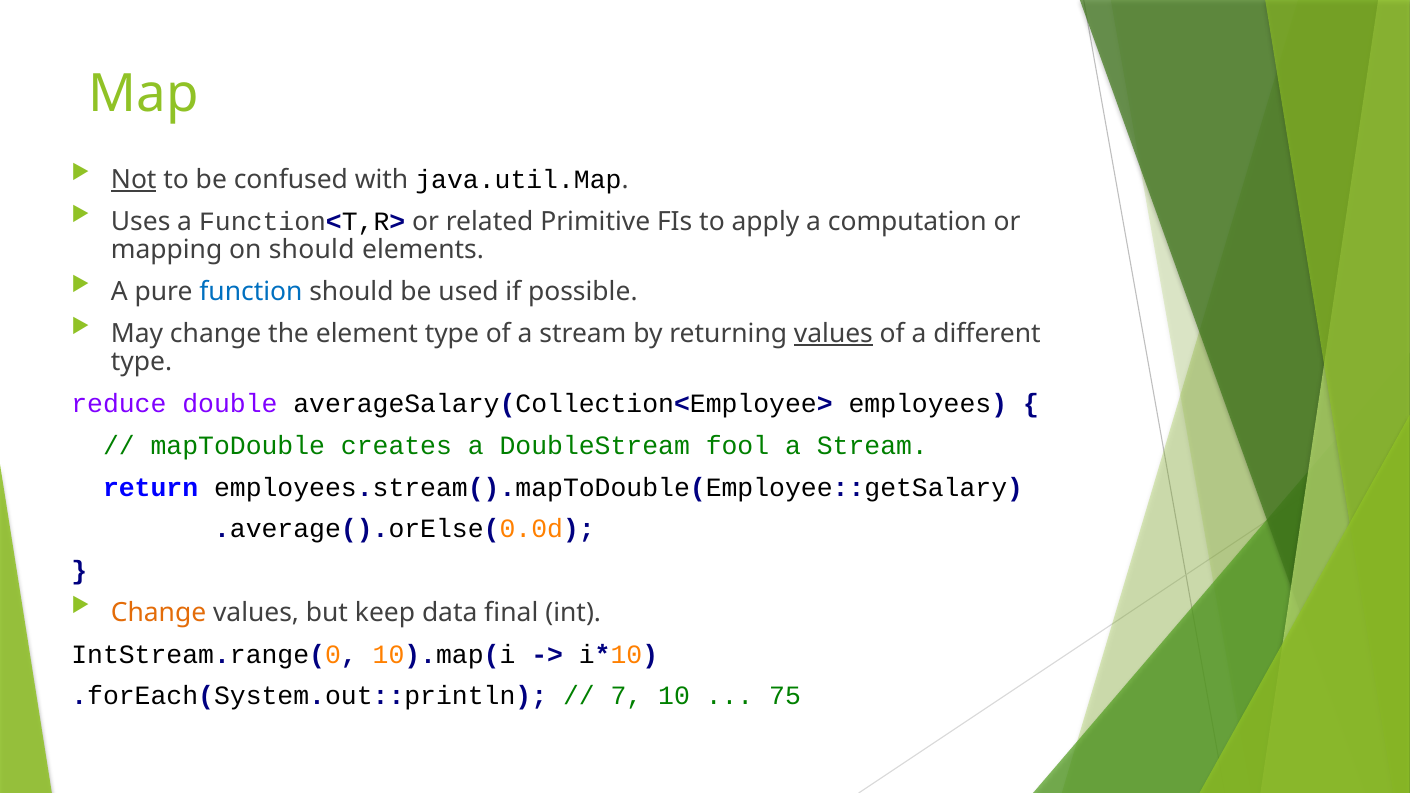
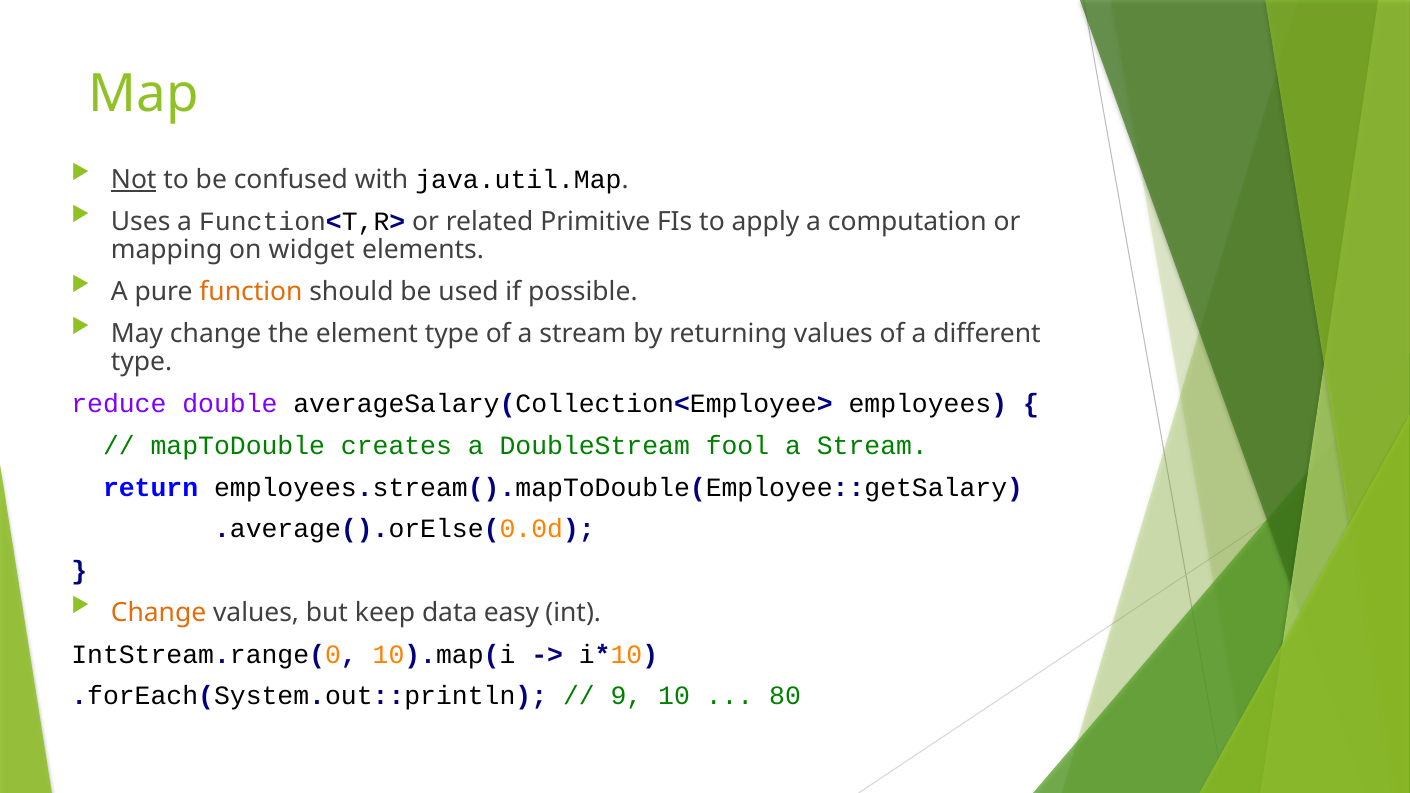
on should: should -> widget (312, 250)
function colour: blue -> orange (251, 292)
values underline: present -> none (833, 334)
final: final -> easy (511, 613)
7: 7 -> 9 (626, 696)
75: 75 -> 80 (785, 696)
